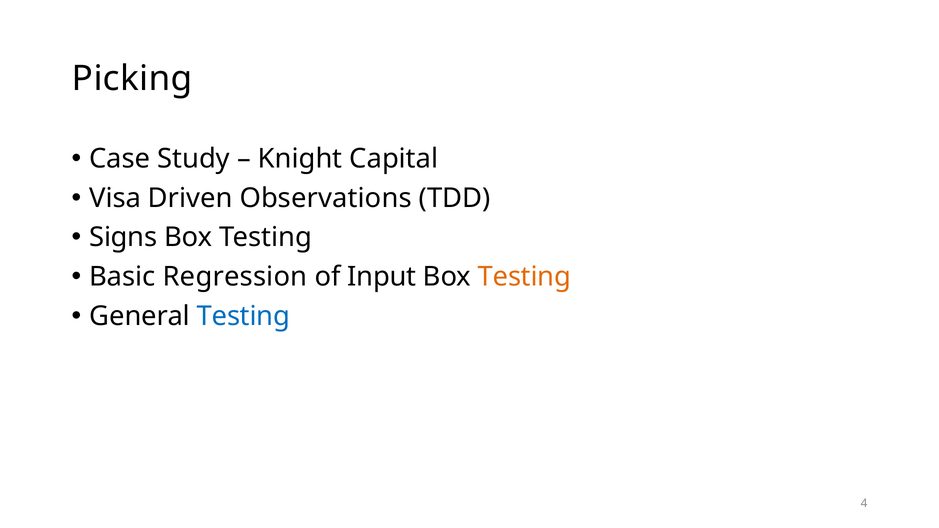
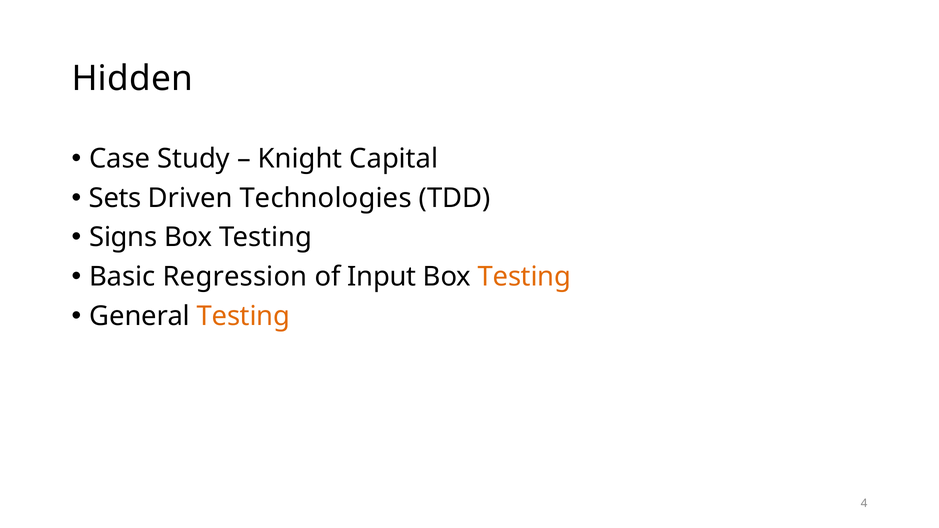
Picking: Picking -> Hidden (132, 79)
Visa: Visa -> Sets (115, 198)
Observations: Observations -> Technologies (326, 198)
Testing colour: blue -> orange (243, 316)
